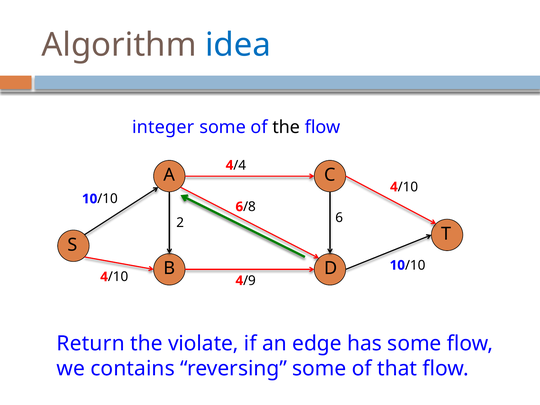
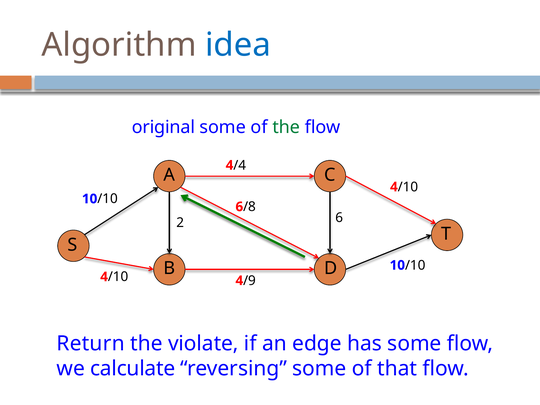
integer: integer -> original (163, 127)
the colour: black -> green (286, 127)
contains: contains -> calculate (133, 369)
